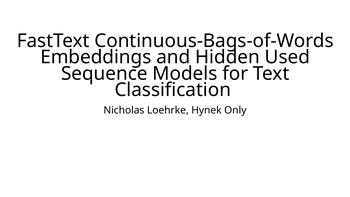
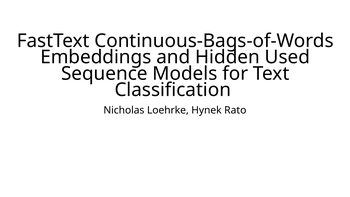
Only: Only -> Rato (235, 110)
